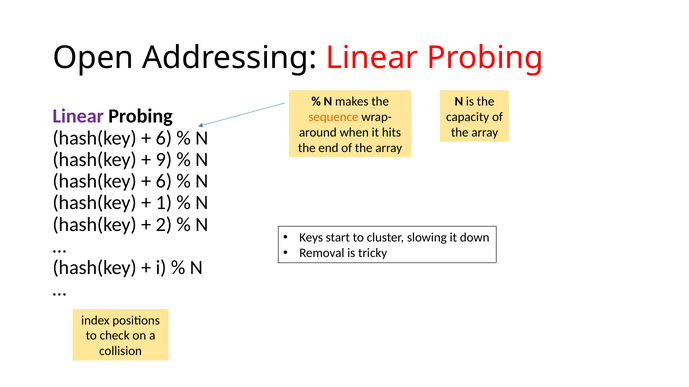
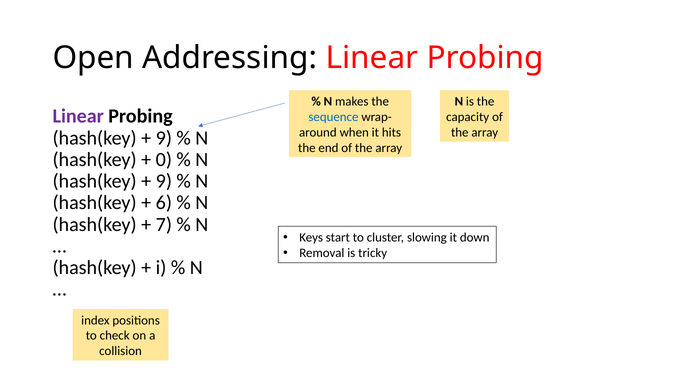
sequence colour: orange -> blue (333, 117)
6: 6 -> 9 (164, 138)
9: 9 -> 0 (164, 160)
6: 6 -> 9 (164, 181)
1: 1 -> 6 (164, 203)
2: 2 -> 7 (164, 225)
